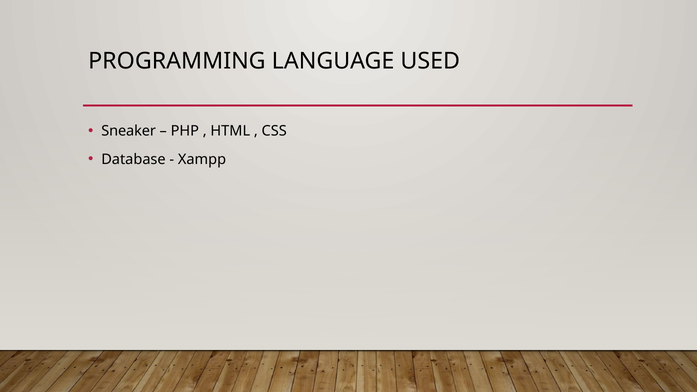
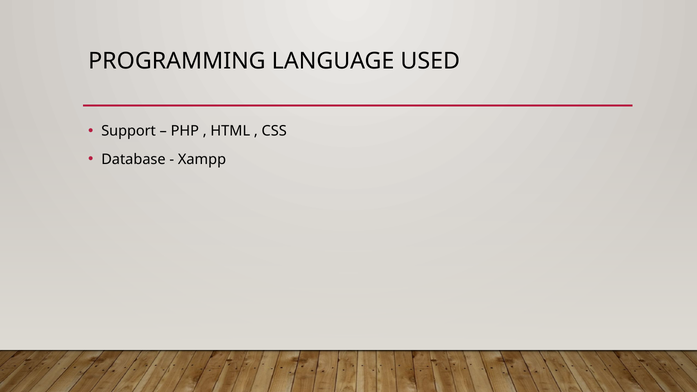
Sneaker: Sneaker -> Support (129, 131)
